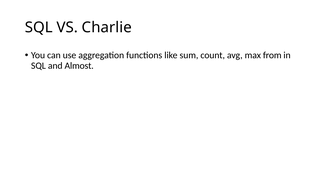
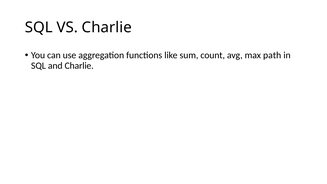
from: from -> path (272, 55)
and Almost: Almost -> Charlie (79, 66)
